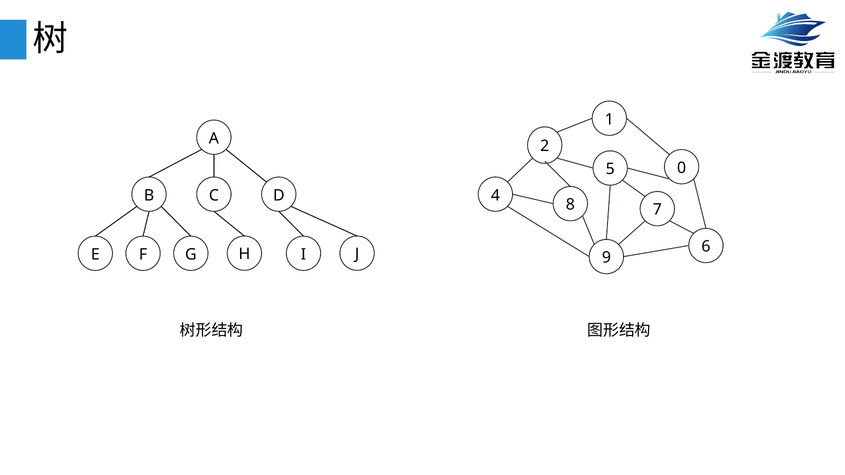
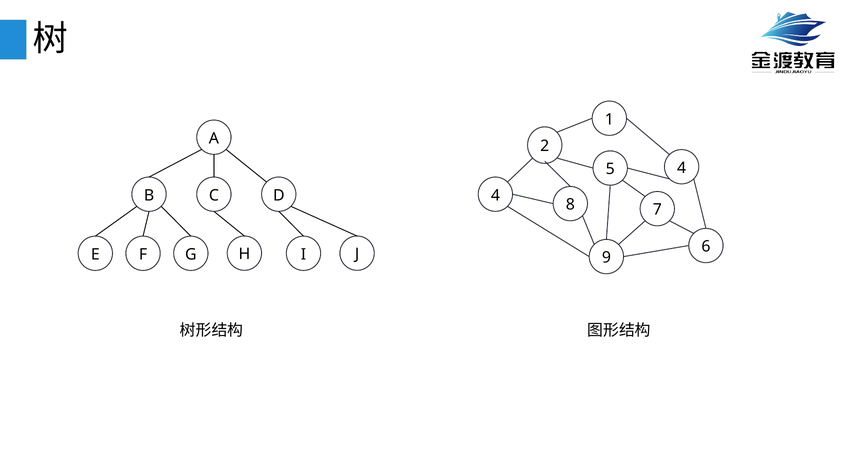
5 0: 0 -> 4 (682, 168)
